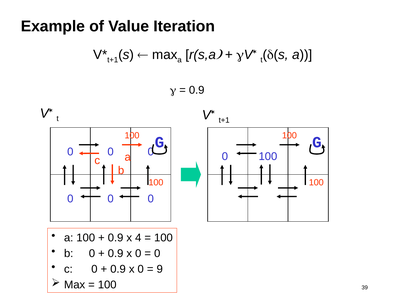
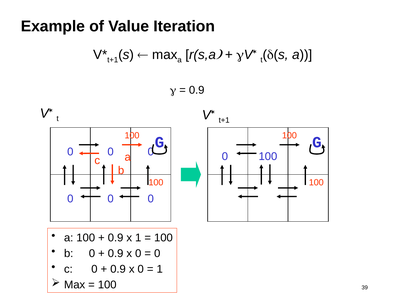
x 4: 4 -> 1 (138, 237)
9: 9 -> 1 (160, 269)
